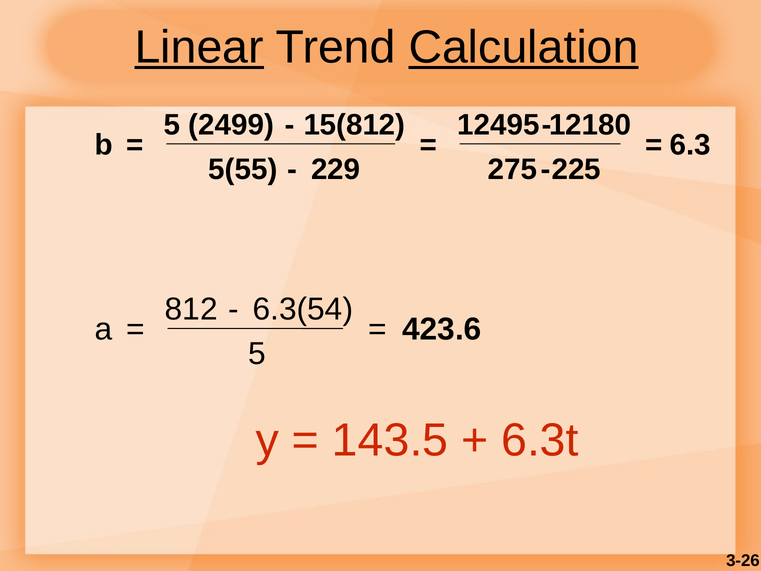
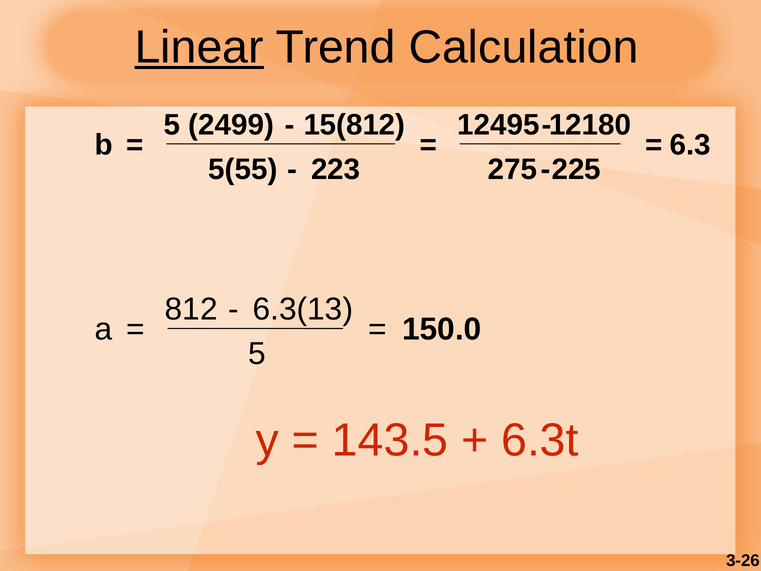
Calculation underline: present -> none (524, 48)
229: 229 -> 223 (336, 169)
6.3(54: 6.3(54 -> 6.3(13 (303, 309)
423.6: 423.6 -> 150.0 (442, 329)
